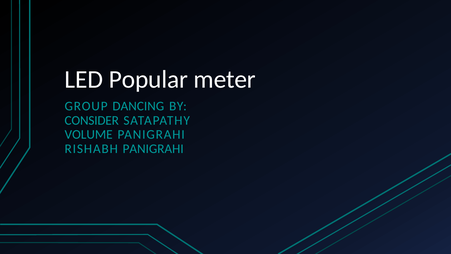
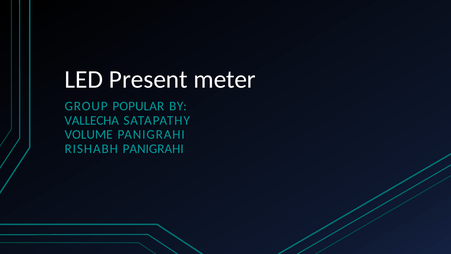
Popular: Popular -> Present (148, 80)
DANCING: DANCING -> POPULAR (138, 106)
CONSIDER: CONSIDER -> VALLECHA (92, 120)
